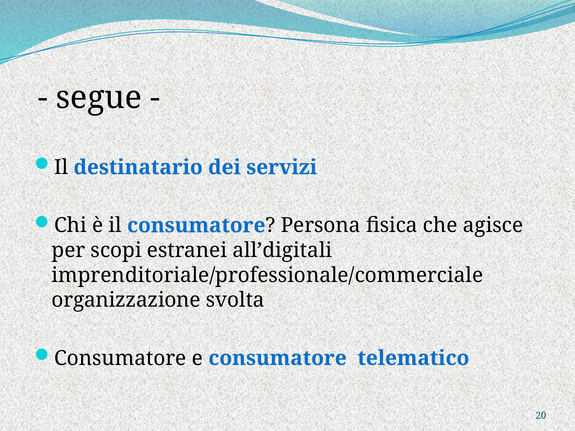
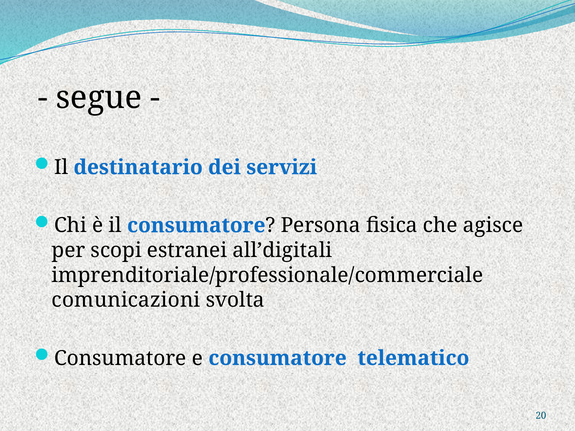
organizzazione: organizzazione -> comunicazioni (126, 300)
